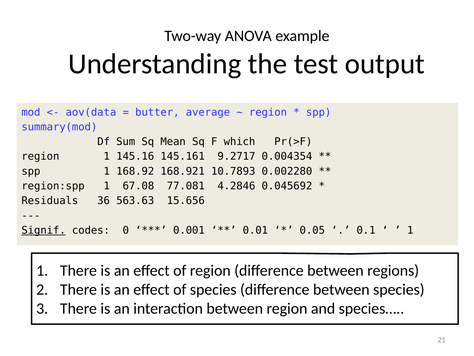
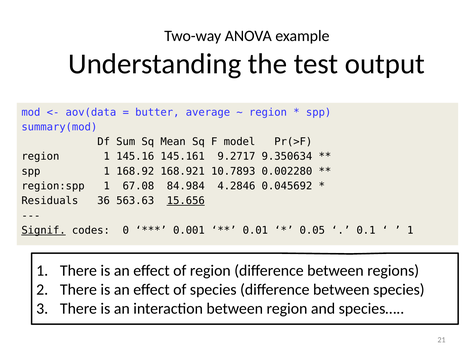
which: which -> model (240, 142)
0.004354: 0.004354 -> 9.350634 (287, 156)
77.081: 77.081 -> 84.984 (186, 186)
15.656 underline: none -> present (186, 201)
